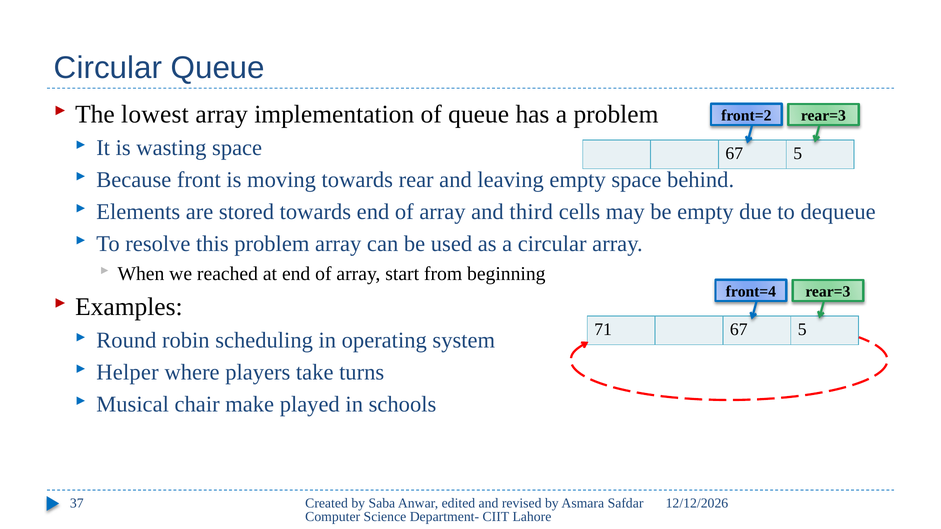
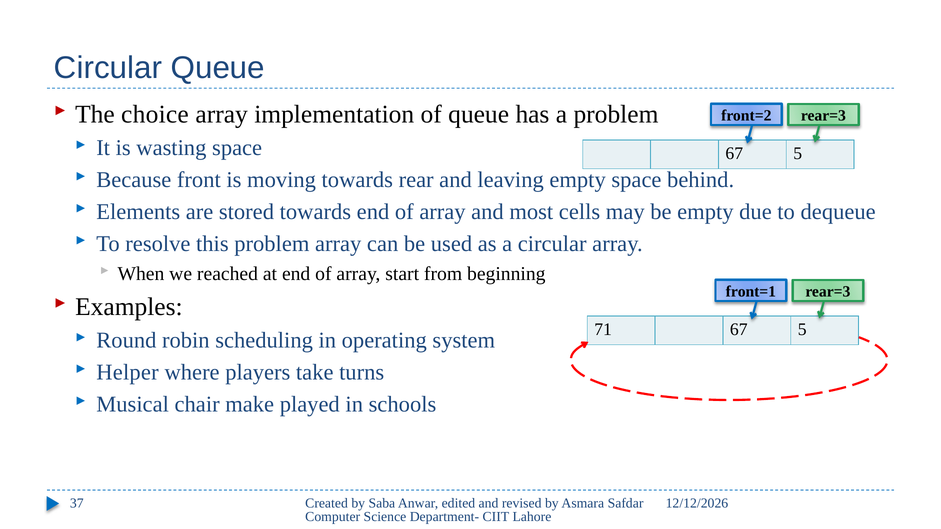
lowest: lowest -> choice (155, 115)
third: third -> most (531, 212)
front=4: front=4 -> front=1 (751, 292)
